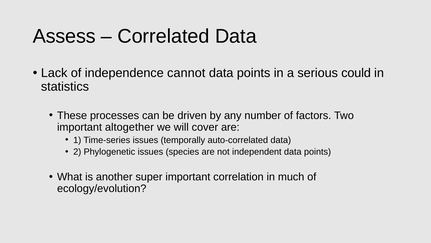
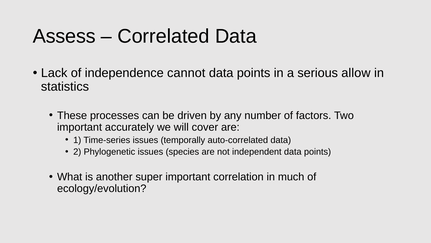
could: could -> allow (356, 73)
altogether: altogether -> accurately (130, 127)
